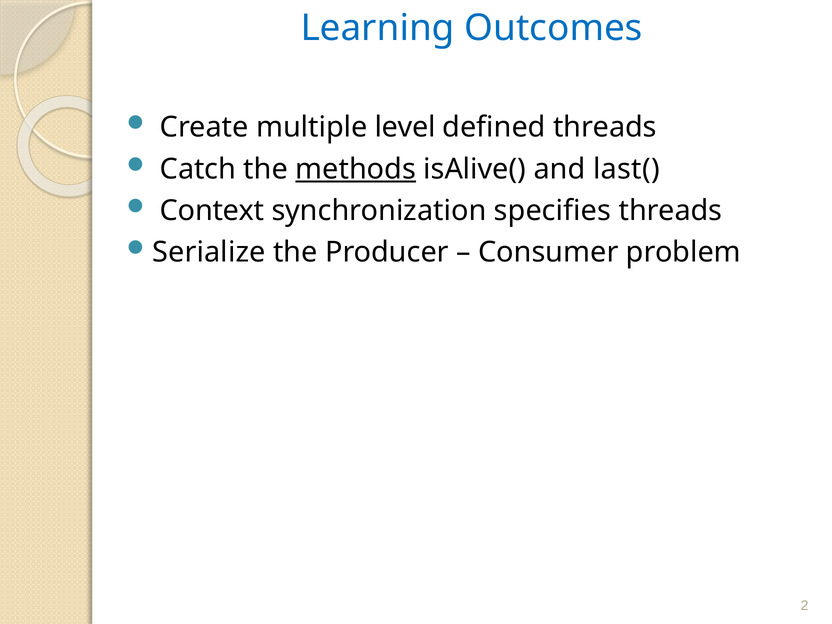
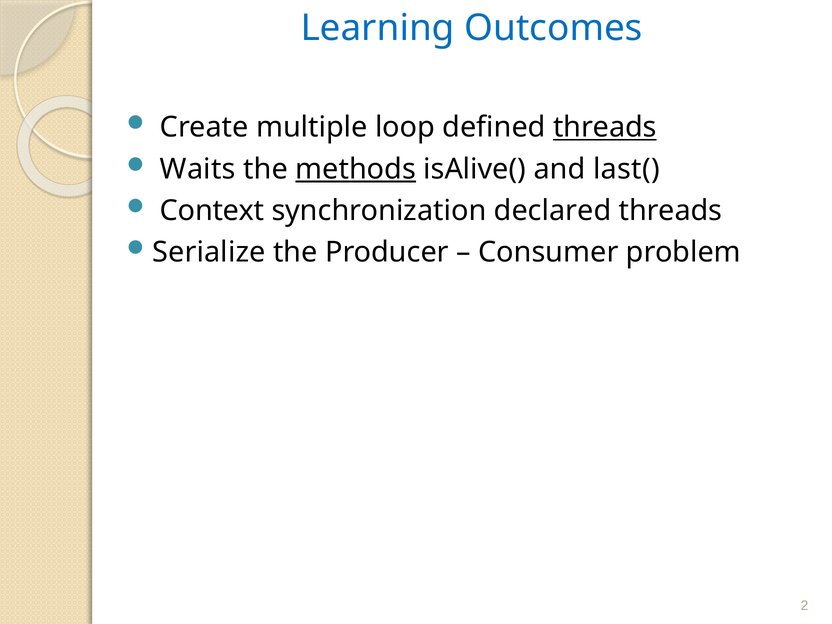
level: level -> loop (405, 127)
threads underline: none -> present (605, 127)
Catch: Catch -> Waits (198, 169)
specifies: specifies -> declared (553, 211)
